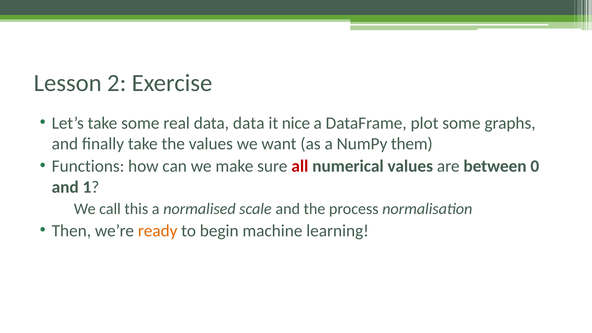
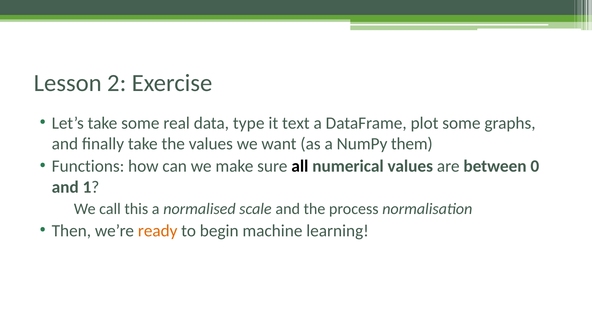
data data: data -> type (249, 123)
nice: nice -> text (296, 123)
all colour: red -> black (300, 166)
